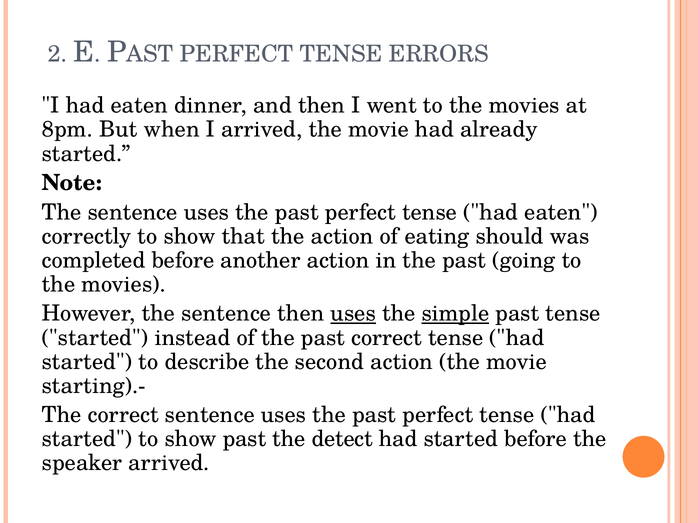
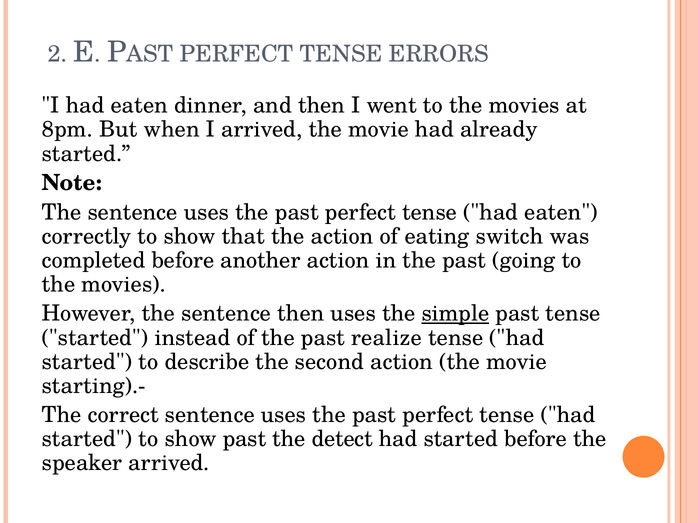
should: should -> switch (510, 236)
uses underline: present -> none (353, 314)
past correct: correct -> realize (387, 338)
